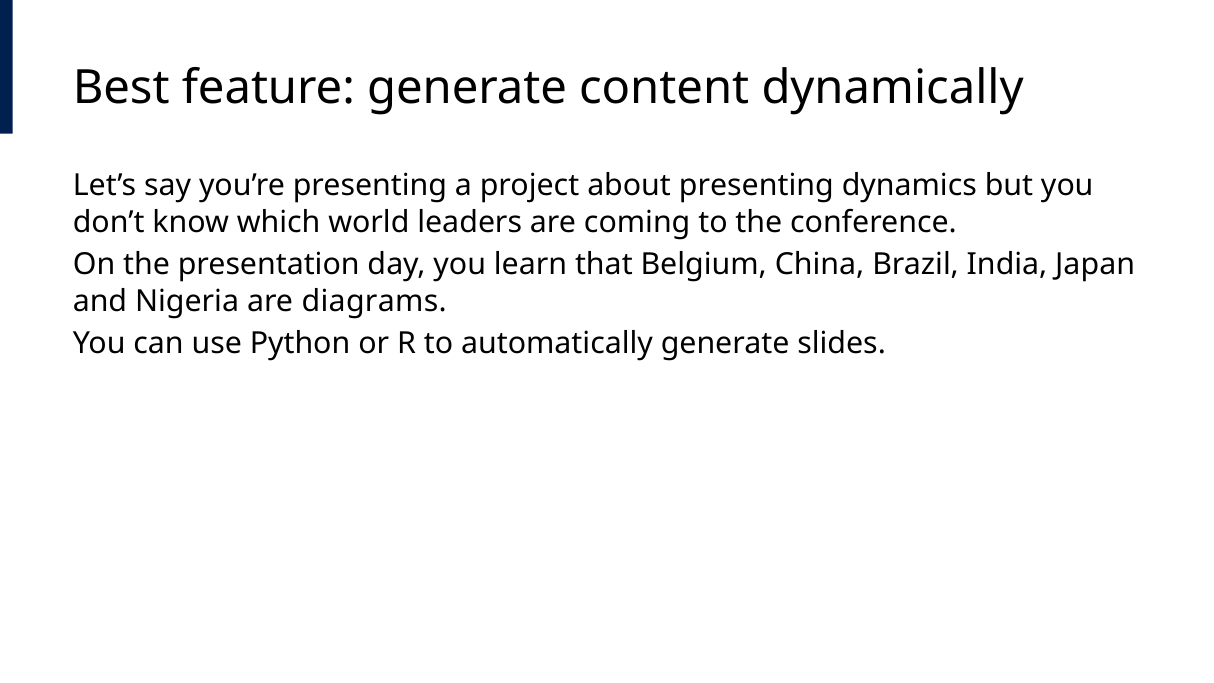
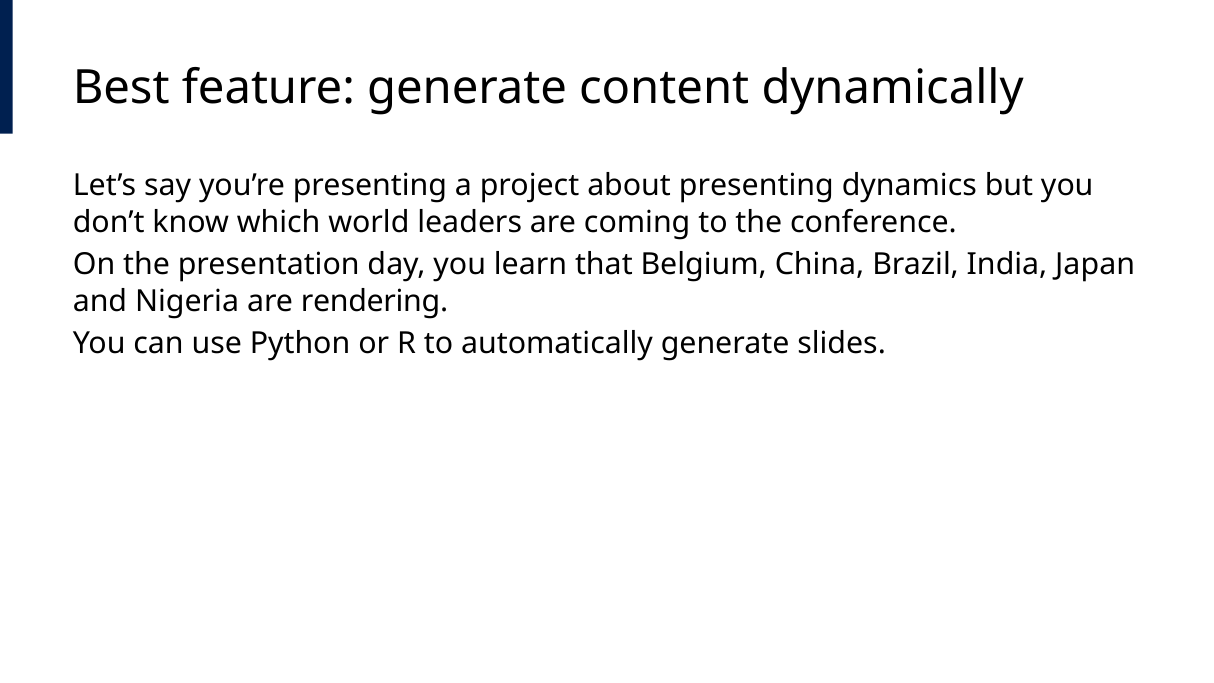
diagrams: diagrams -> rendering (375, 301)
